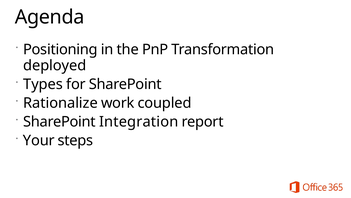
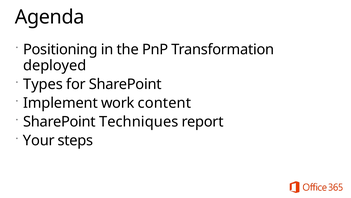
Rationalize: Rationalize -> Implement (61, 103)
coupled: coupled -> content (164, 103)
Integration: Integration -> Techniques (139, 121)
